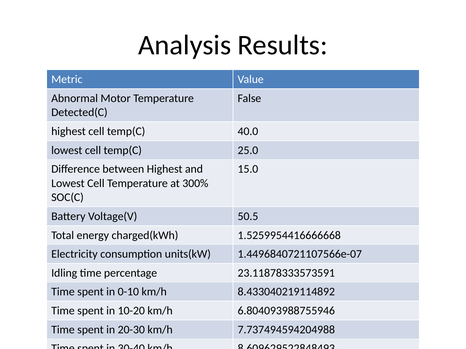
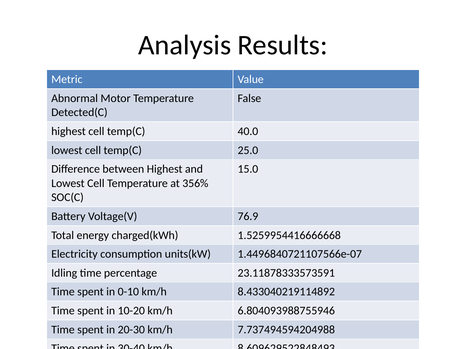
300%: 300% -> 356% (195, 184)
50.5: 50.5 -> 76.9 (248, 217)
